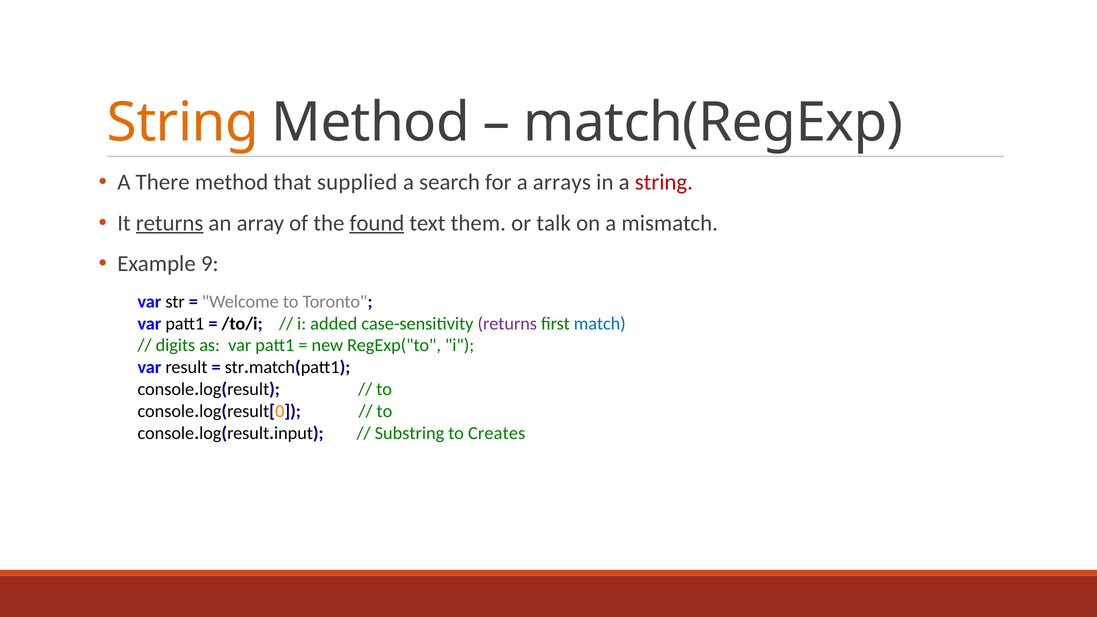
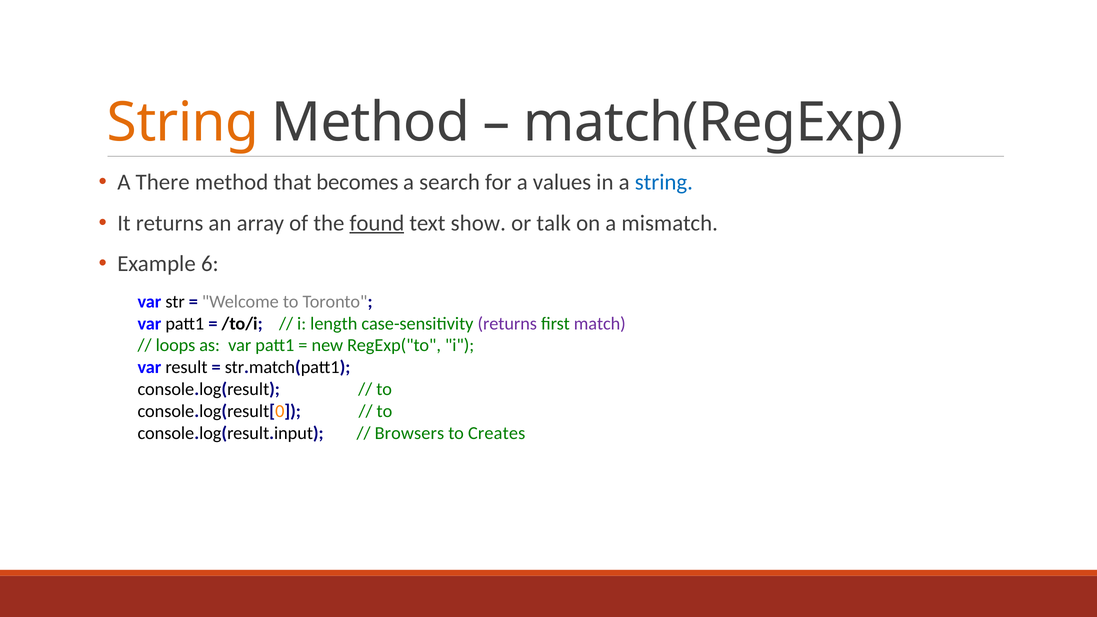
supplied: supplied -> becomes (357, 182)
arrays: arrays -> values (562, 182)
string colour: red -> blue (664, 182)
returns underline: present -> none (170, 223)
them: them -> show (478, 223)
9: 9 -> 6 (210, 264)
added: added -> length (334, 324)
match colour: blue -> purple (600, 324)
digits: digits -> loops (175, 345)
Substring: Substring -> Browsers (409, 433)
